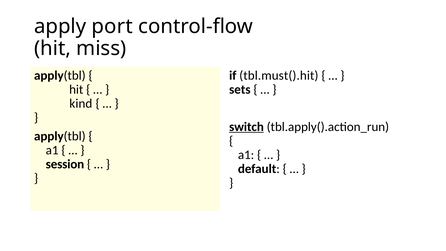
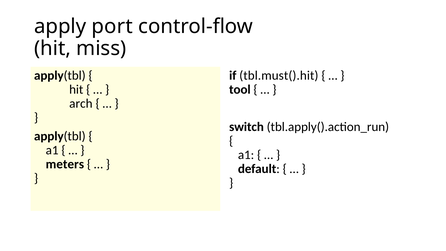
sets: sets -> tool (240, 89)
kind: kind -> arch (81, 103)
switch underline: present -> none (246, 127)
session: session -> meters (65, 164)
